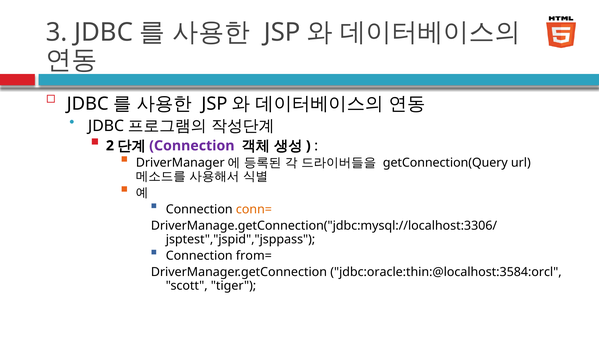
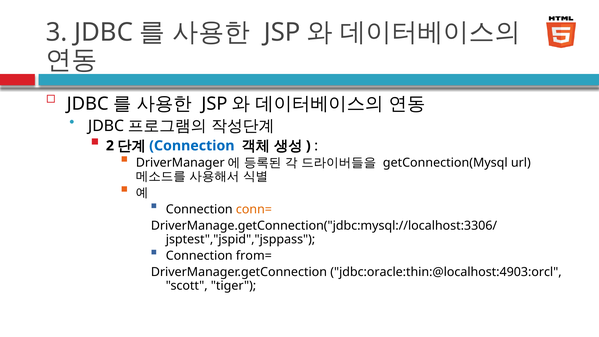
Connection colour: purple -> blue (192, 146)
getConnection(Query: getConnection(Query -> getConnection(Mysql (445, 163)
jdbc:oracle:thin:@localhost:3584:orcl: jdbc:oracle:thin:@localhost:3584:orcl -> jdbc:oracle:thin:@localhost:4903:orcl (446, 272)
